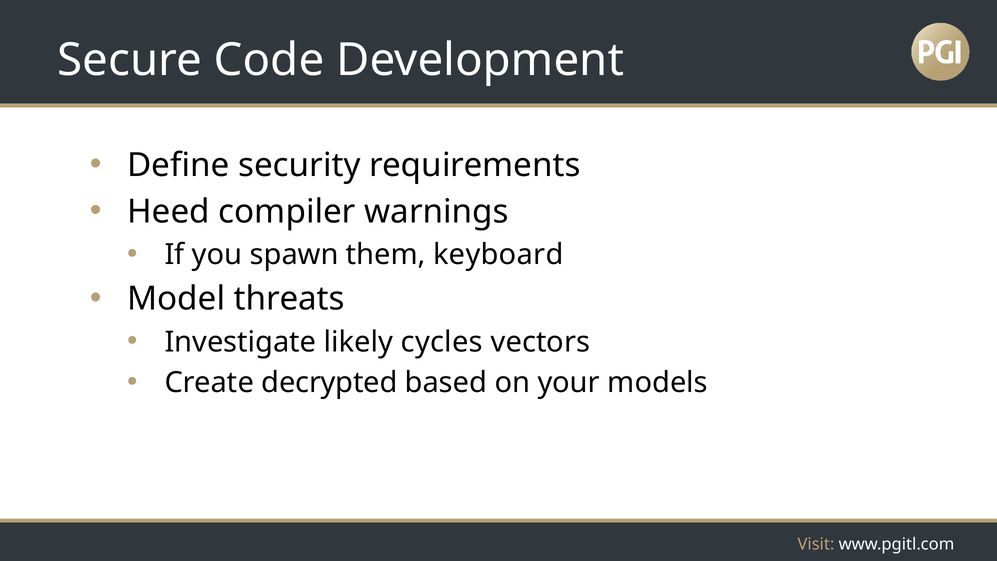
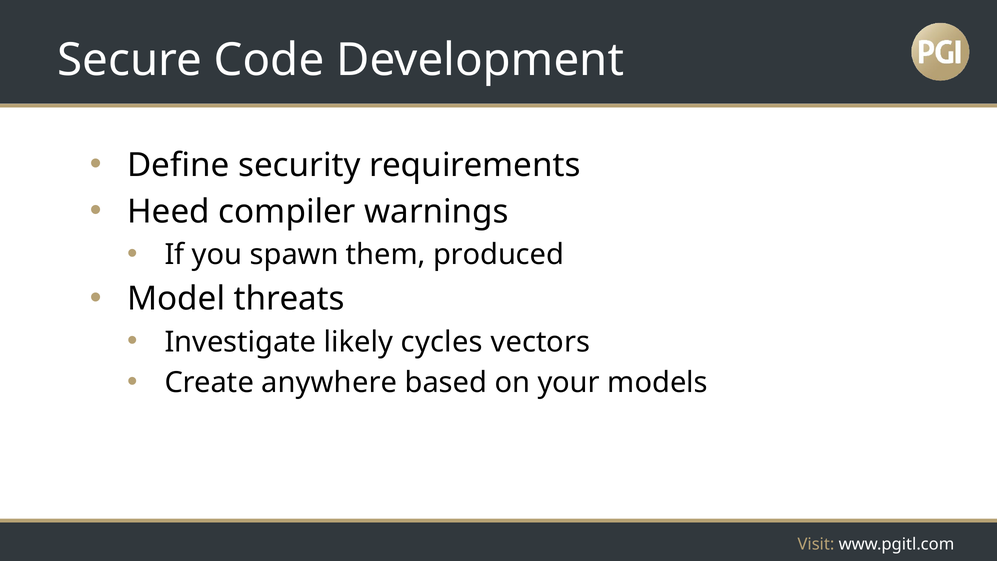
keyboard: keyboard -> produced (499, 255)
decrypted: decrypted -> anywhere (329, 382)
